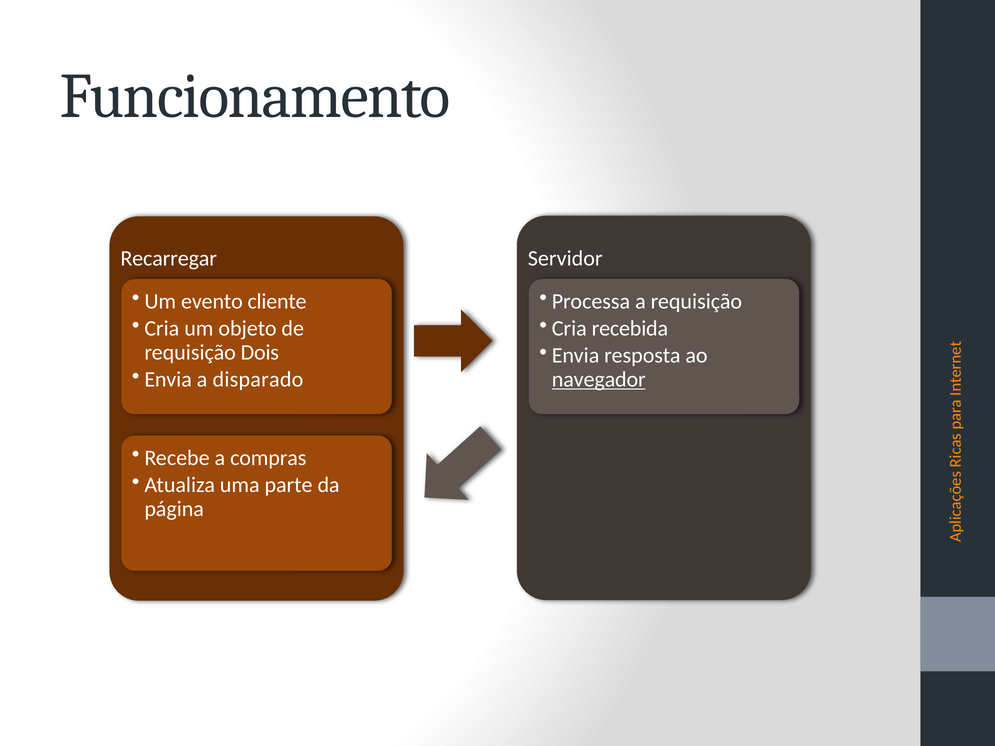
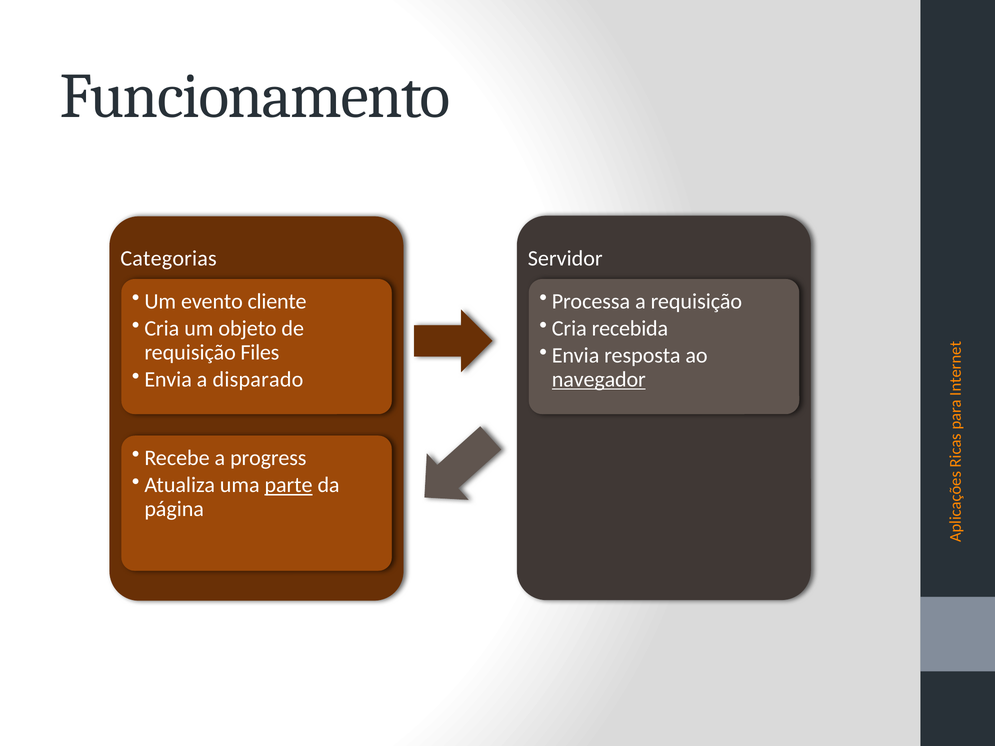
Recarregar: Recarregar -> Categorias (169, 258)
Dois: Dois -> Files (260, 352)
compras: compras -> progress (268, 458)
parte underline: none -> present (289, 485)
